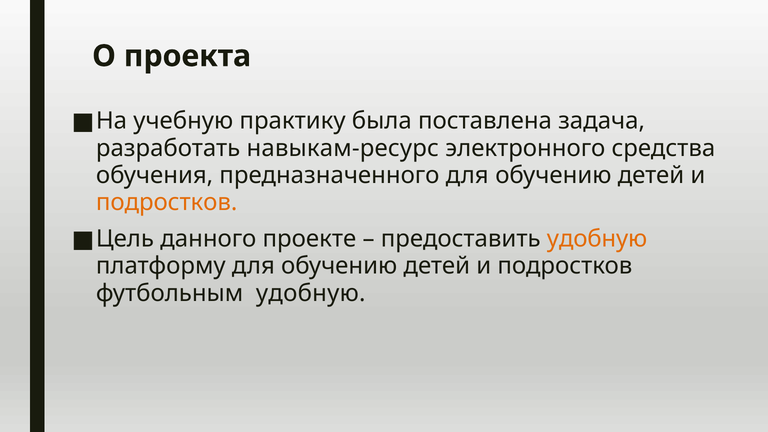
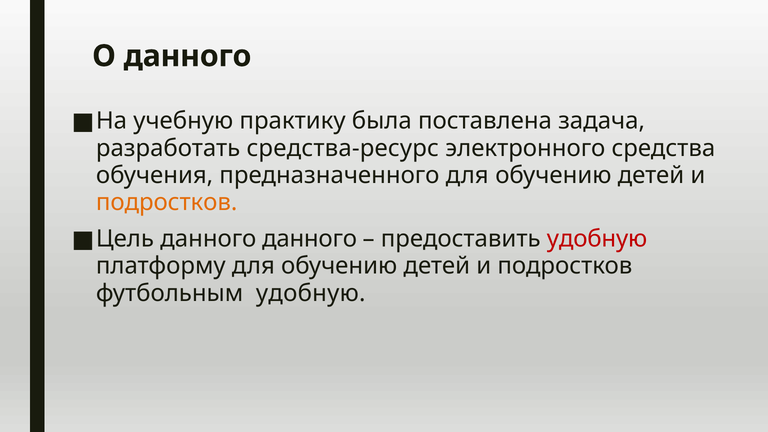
О проекта: проекта -> данного (188, 56)
навыкам-ресурс: навыкам-ресурс -> средства-ресурс (343, 148)
данного проекте: проекте -> данного (310, 239)
удобную colour: orange -> red (597, 239)
